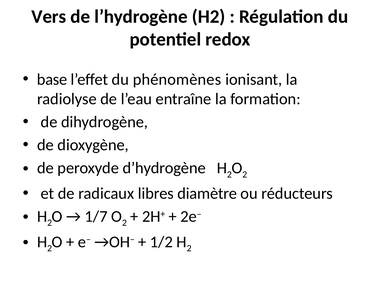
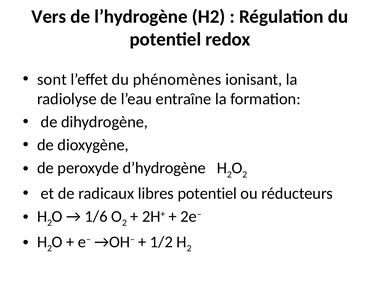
base: base -> sont (52, 79)
libres diamètre: diamètre -> potentiel (207, 193)
1/7: 1/7 -> 1/6 (96, 217)
